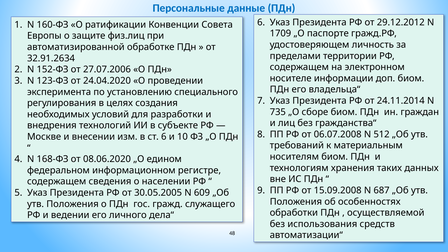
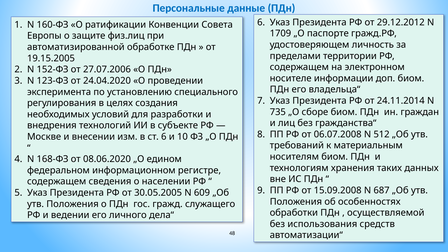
32.91.2634: 32.91.2634 -> 19.15.2005 (51, 58)
